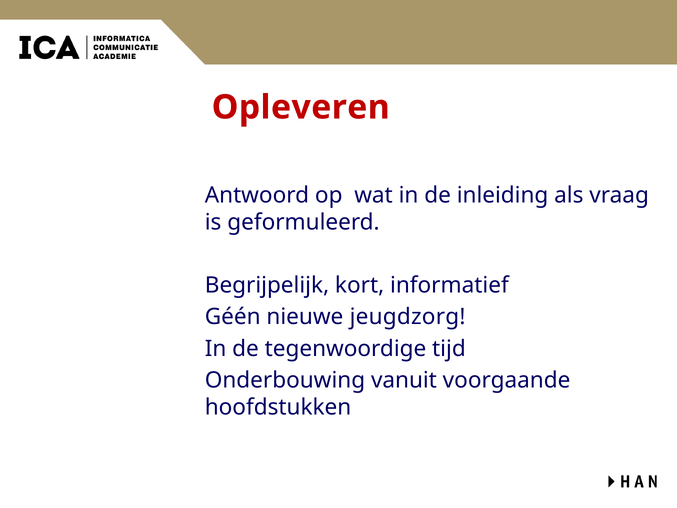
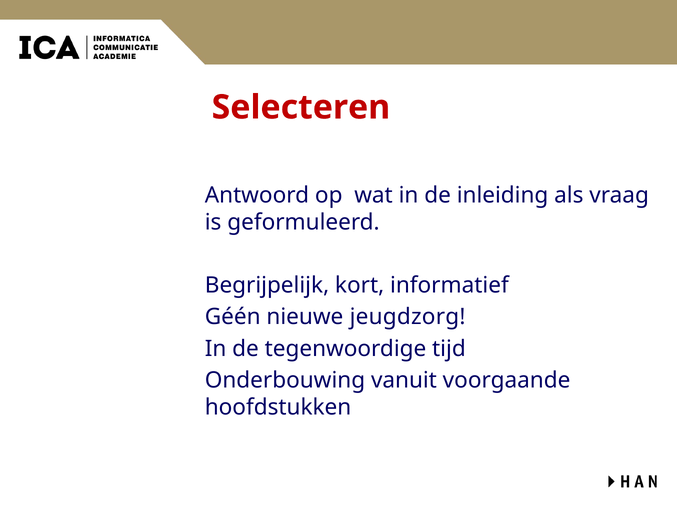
Opleveren: Opleveren -> Selecteren (301, 107)
